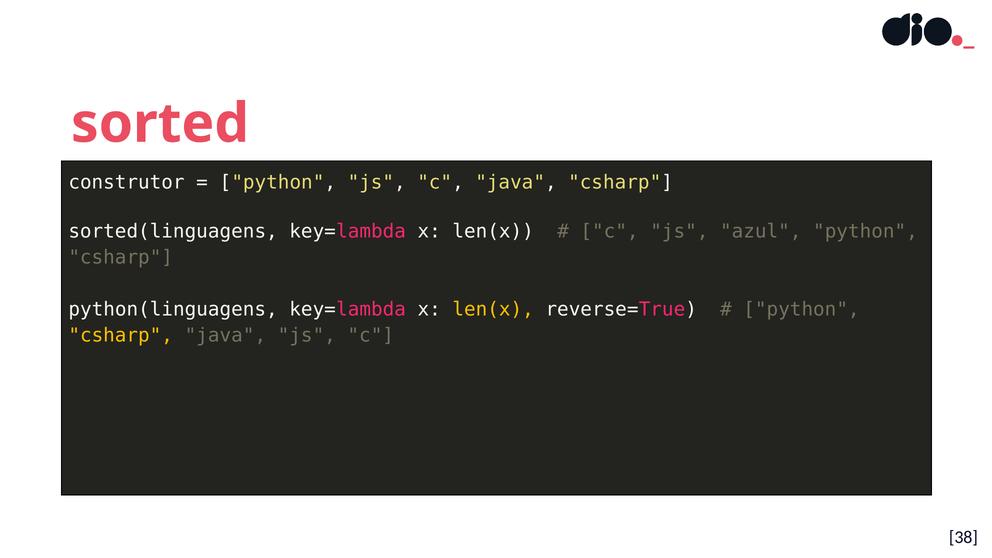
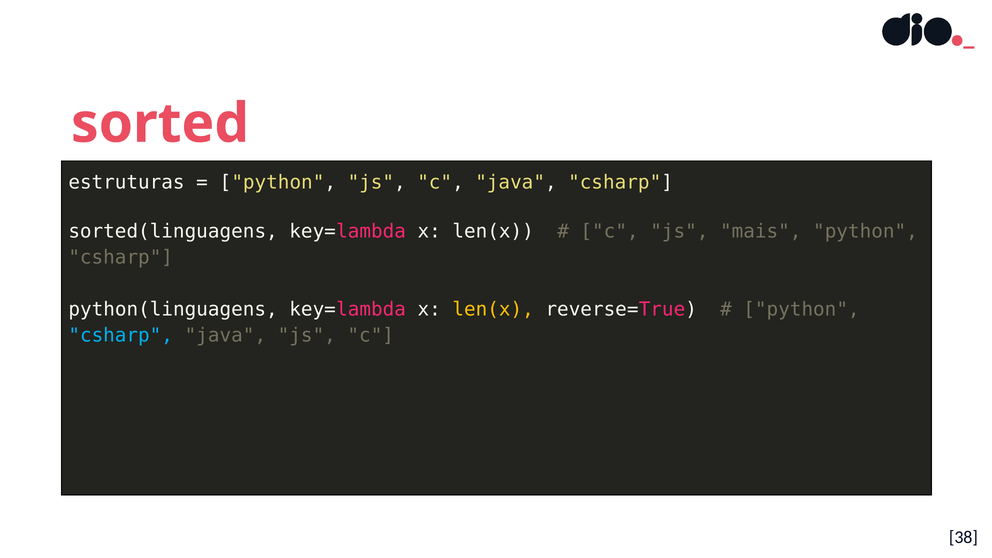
construtor: construtor -> estruturas (126, 183)
azul: azul -> mais (761, 231)
csharp colour: yellow -> light blue (121, 336)
